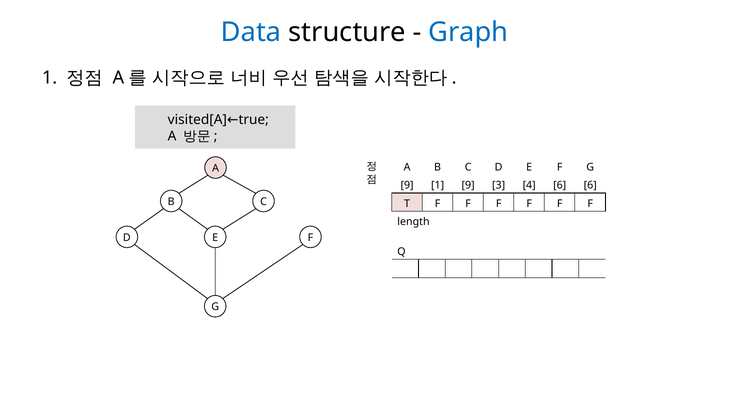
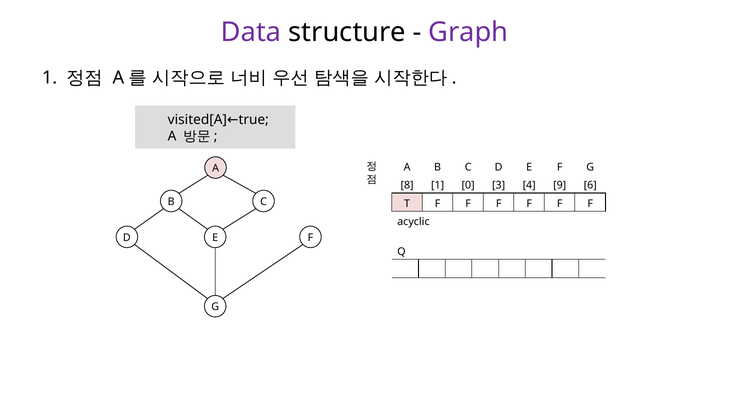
Data colour: blue -> purple (251, 32)
Graph colour: blue -> purple (468, 32)
9: 9 -> 8 (407, 185)
1 9: 9 -> 0 (468, 185)
4 6: 6 -> 9 (560, 185)
length: length -> acyclic (413, 222)
